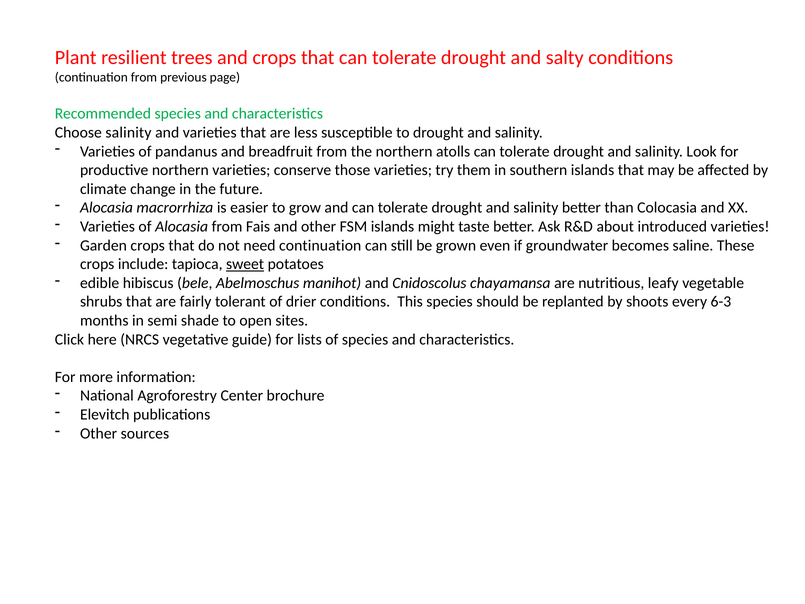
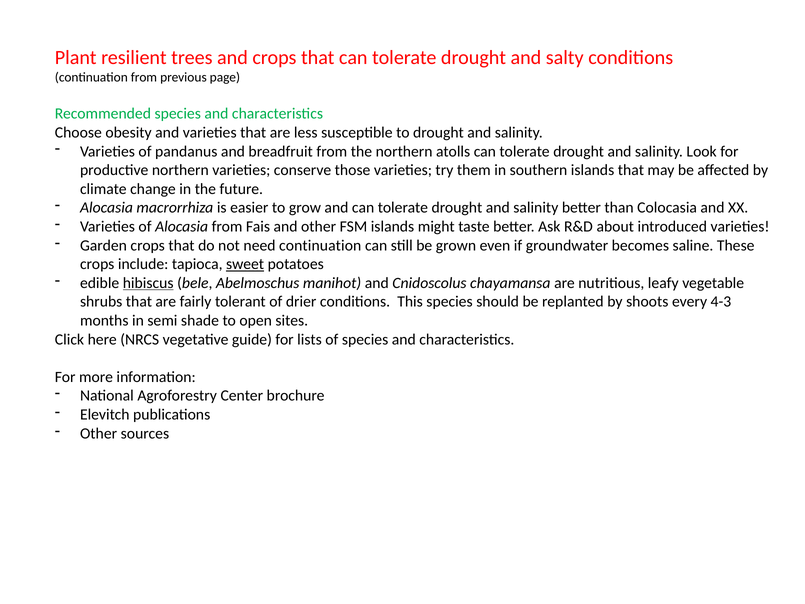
Choose salinity: salinity -> obesity (129, 133)
hibiscus underline: none -> present (148, 283)
6-3: 6-3 -> 4-3 (721, 302)
